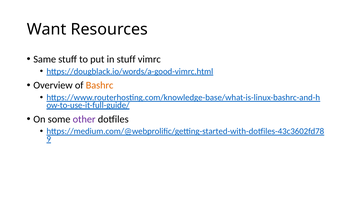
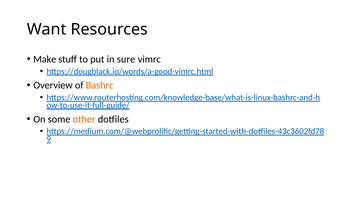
Same: Same -> Make (45, 59)
in stuff: stuff -> sure (126, 59)
other colour: purple -> orange (84, 119)
